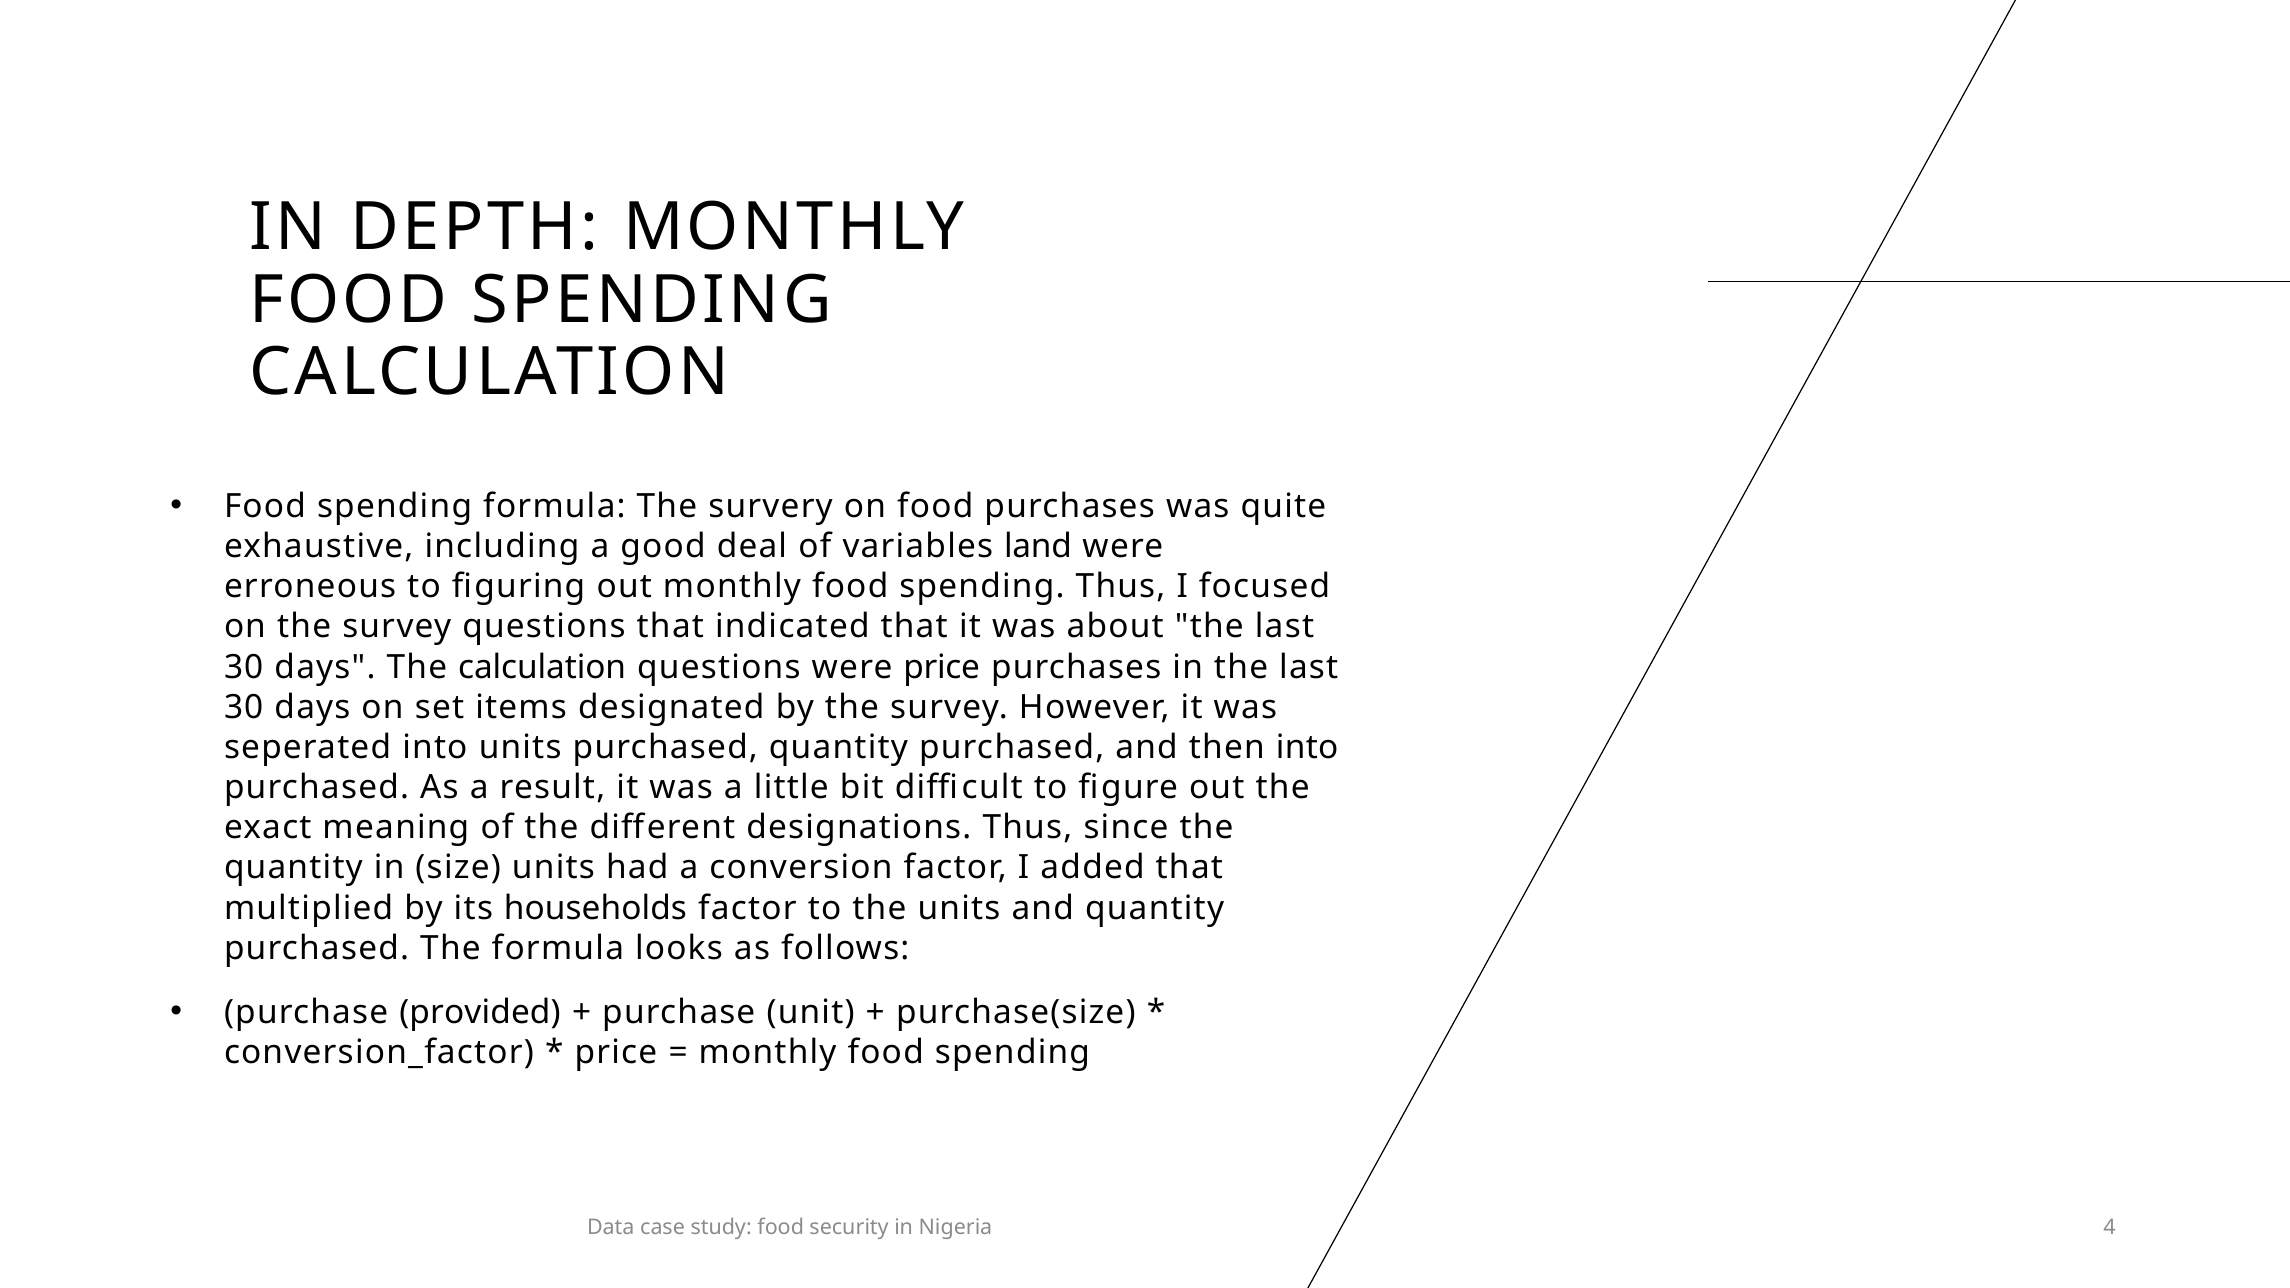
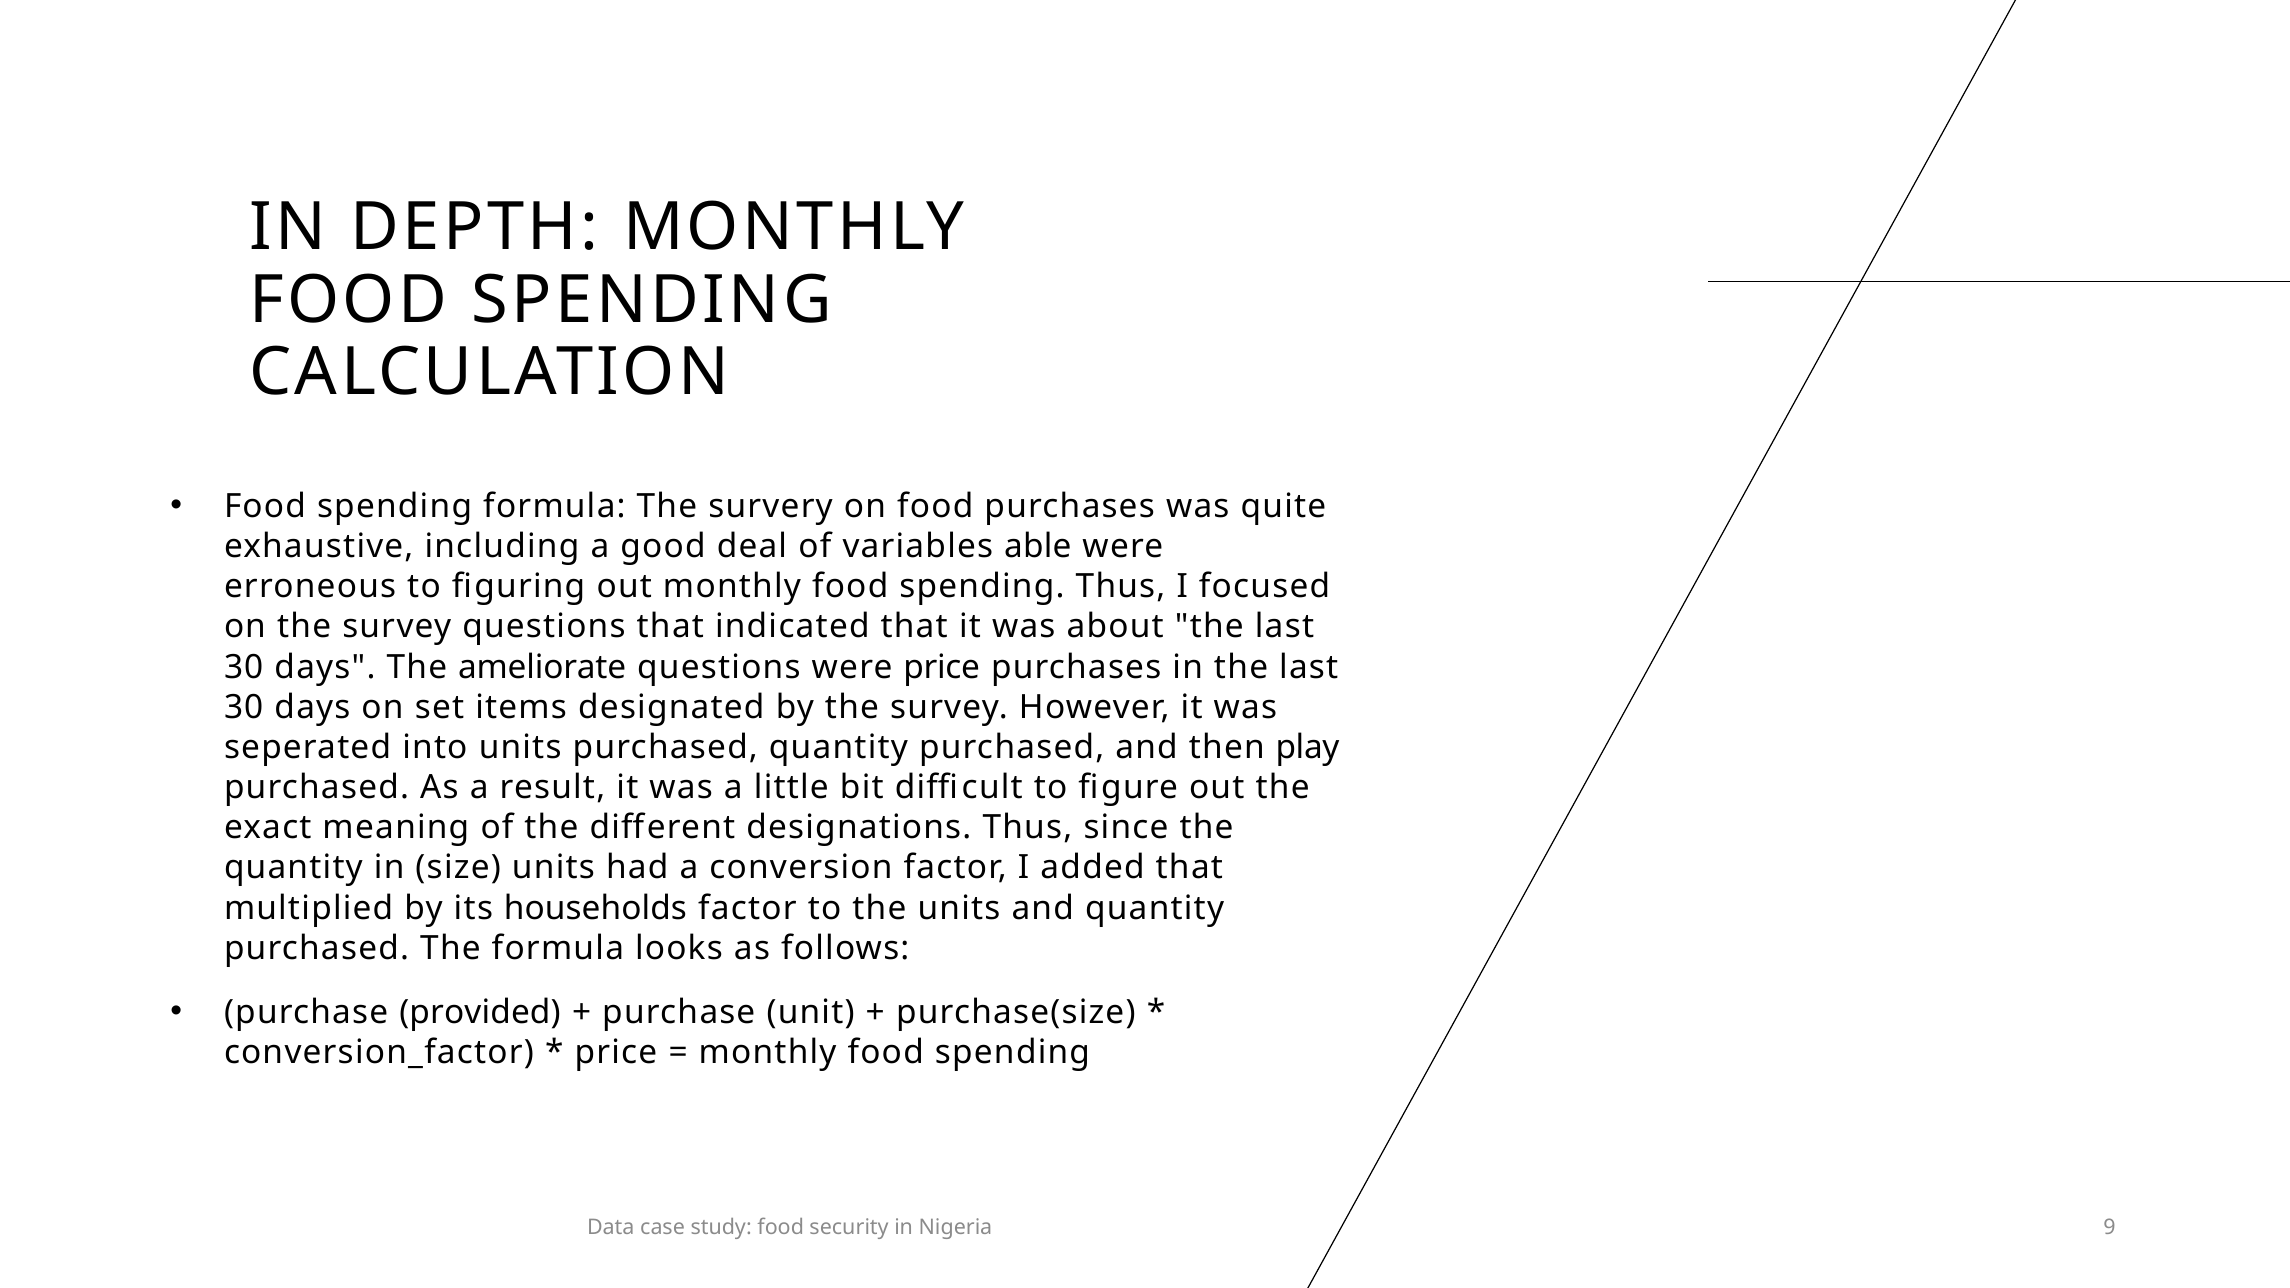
land: land -> able (1038, 547)
The calculation: calculation -> ameliorate (542, 667)
then into: into -> play (1307, 747)
4: 4 -> 9 (2109, 1228)
